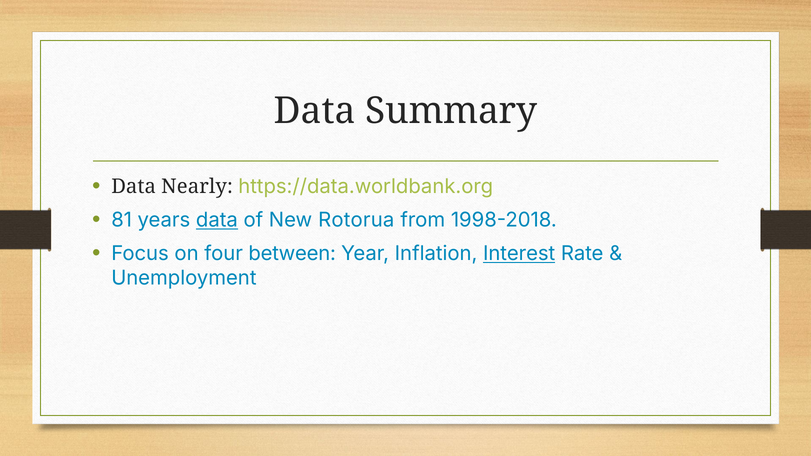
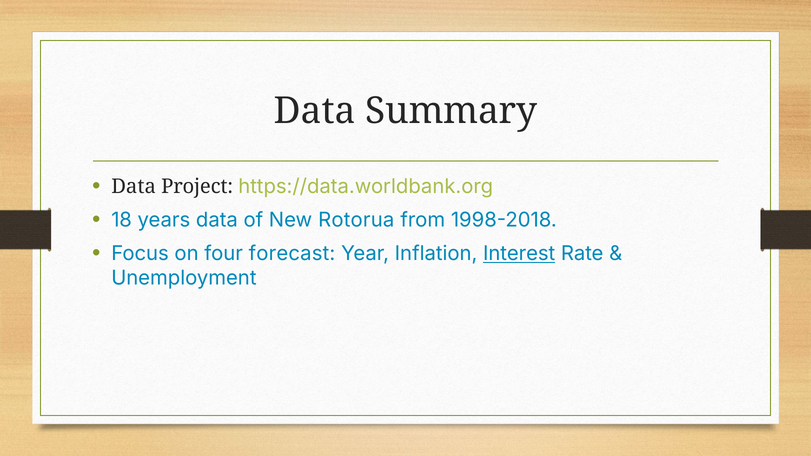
Nearly: Nearly -> Project (197, 187)
81: 81 -> 18 (122, 220)
data underline: present -> none (217, 220)
between: between -> forecast (292, 254)
